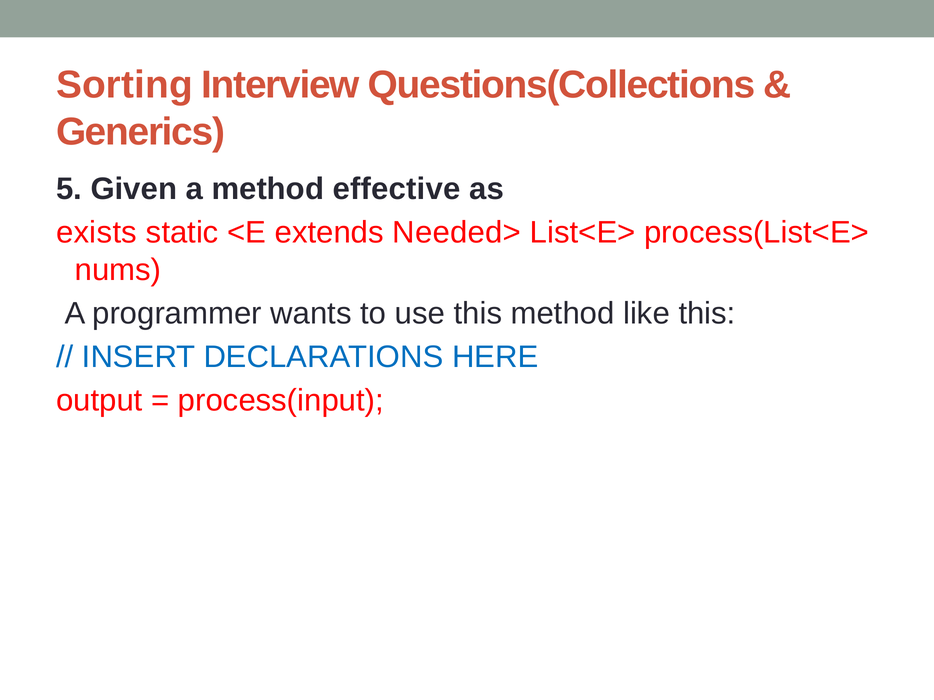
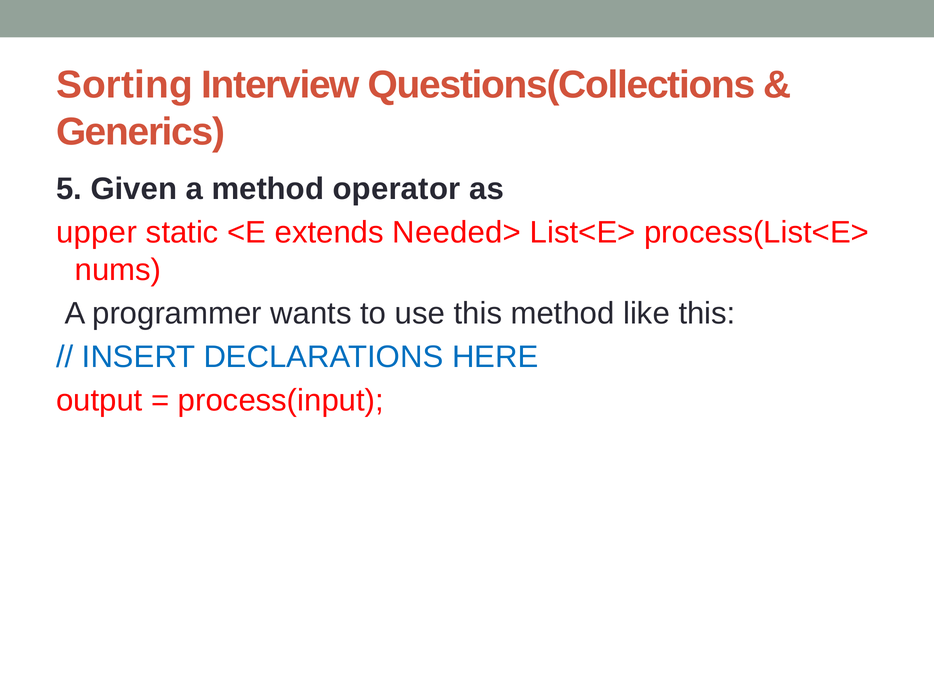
effective: effective -> operator (396, 189)
exists: exists -> upper (96, 233)
